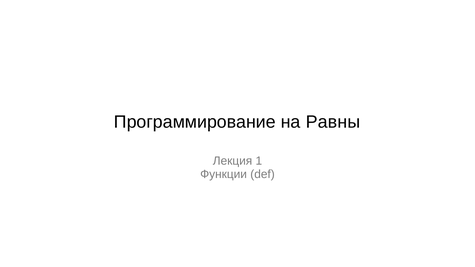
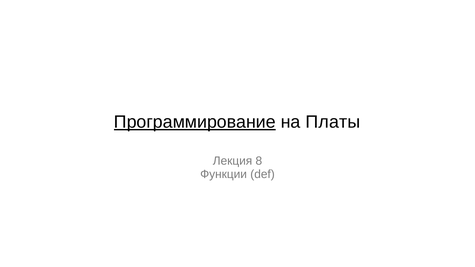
Программирование underline: none -> present (195, 122)
Равны: Равны -> Платы (333, 122)
1: 1 -> 8 (259, 161)
